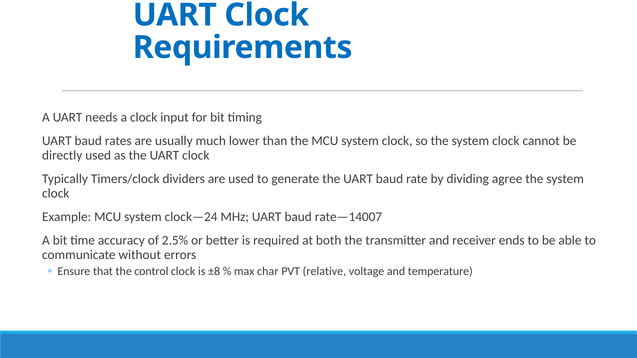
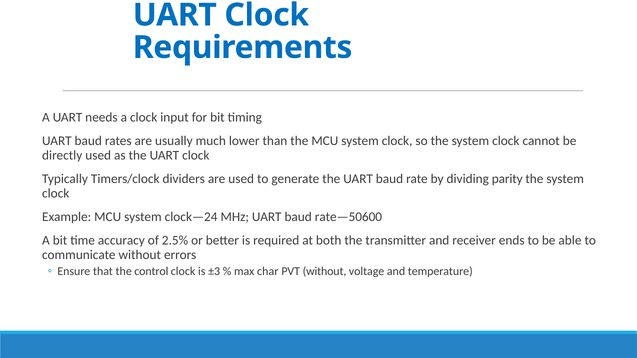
agree: agree -> parity (507, 179)
rate—14007: rate—14007 -> rate—50600 (348, 217)
±8: ±8 -> ±3 (214, 271)
PVT relative: relative -> without (325, 271)
